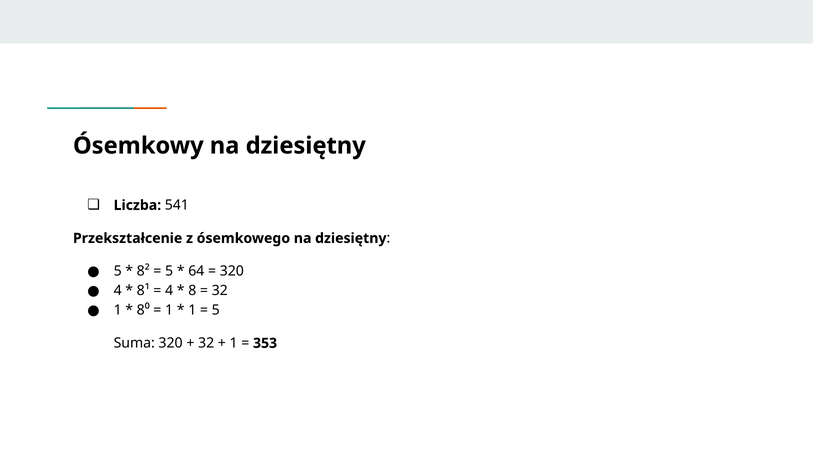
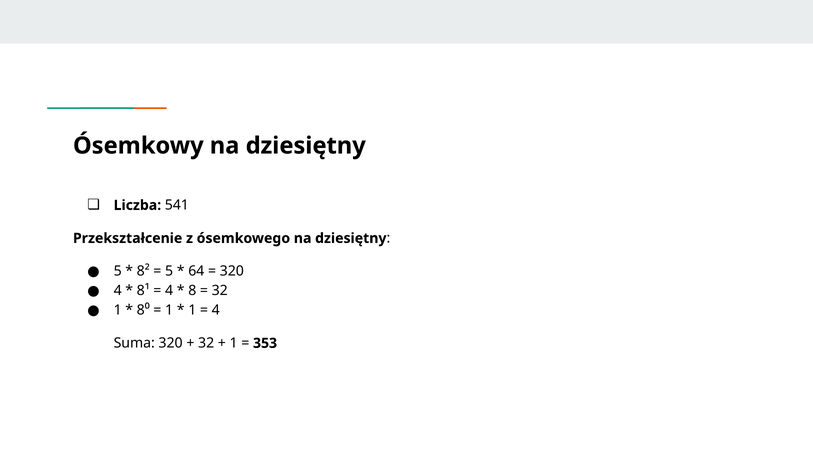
5: 5 -> 4 (216, 310)
